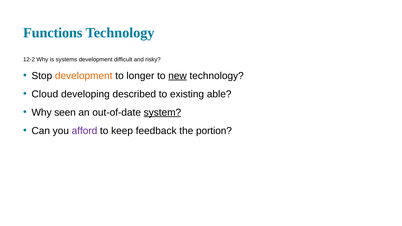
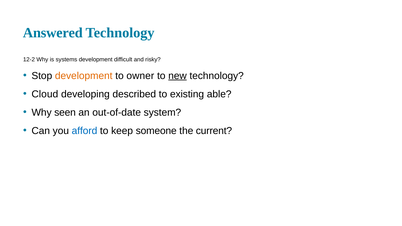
Functions: Functions -> Answered (53, 33)
longer: longer -> owner (140, 76)
system underline: present -> none (162, 113)
afford colour: purple -> blue (84, 131)
feedback: feedback -> someone (156, 131)
portion: portion -> current (214, 131)
